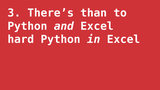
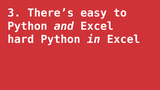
than: than -> easy (94, 13)
